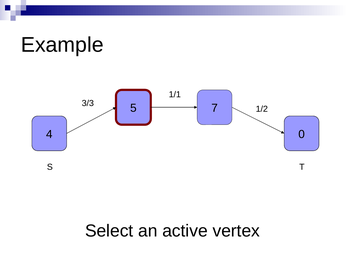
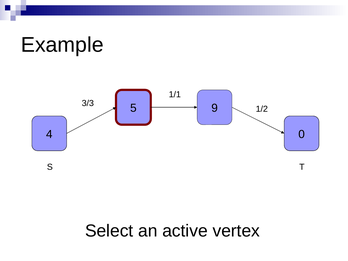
7: 7 -> 9 (215, 108)
